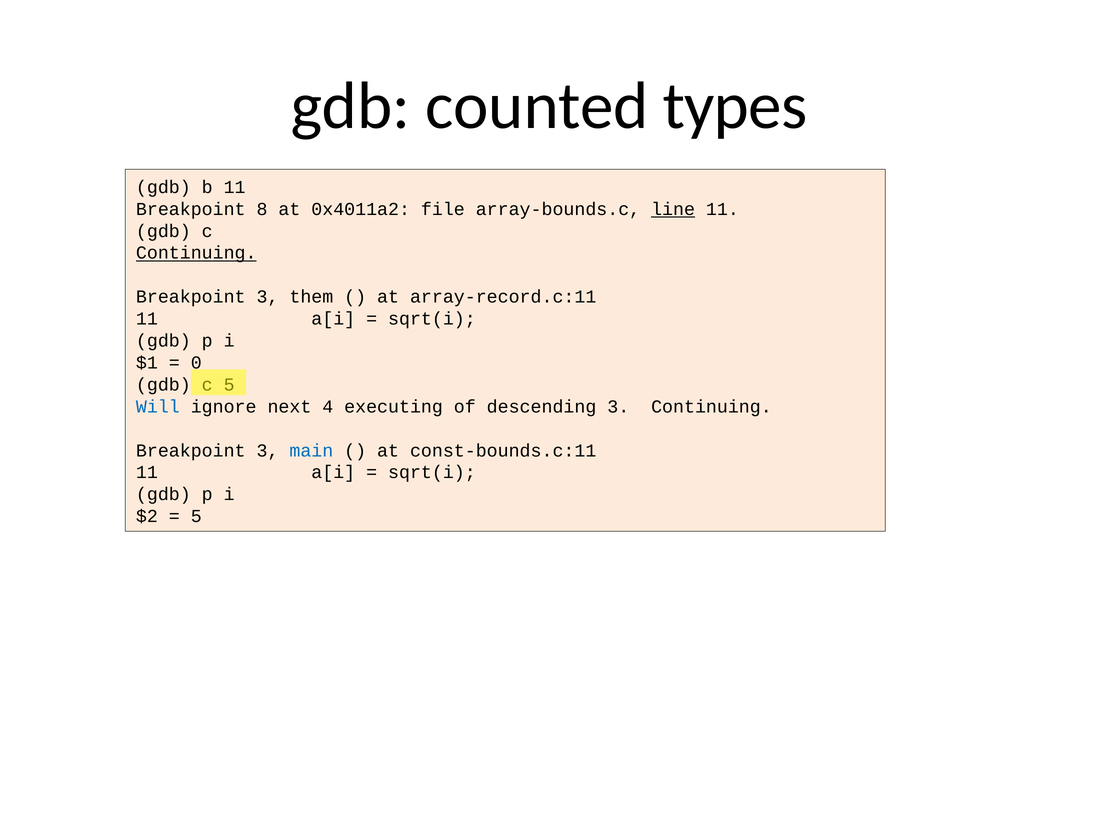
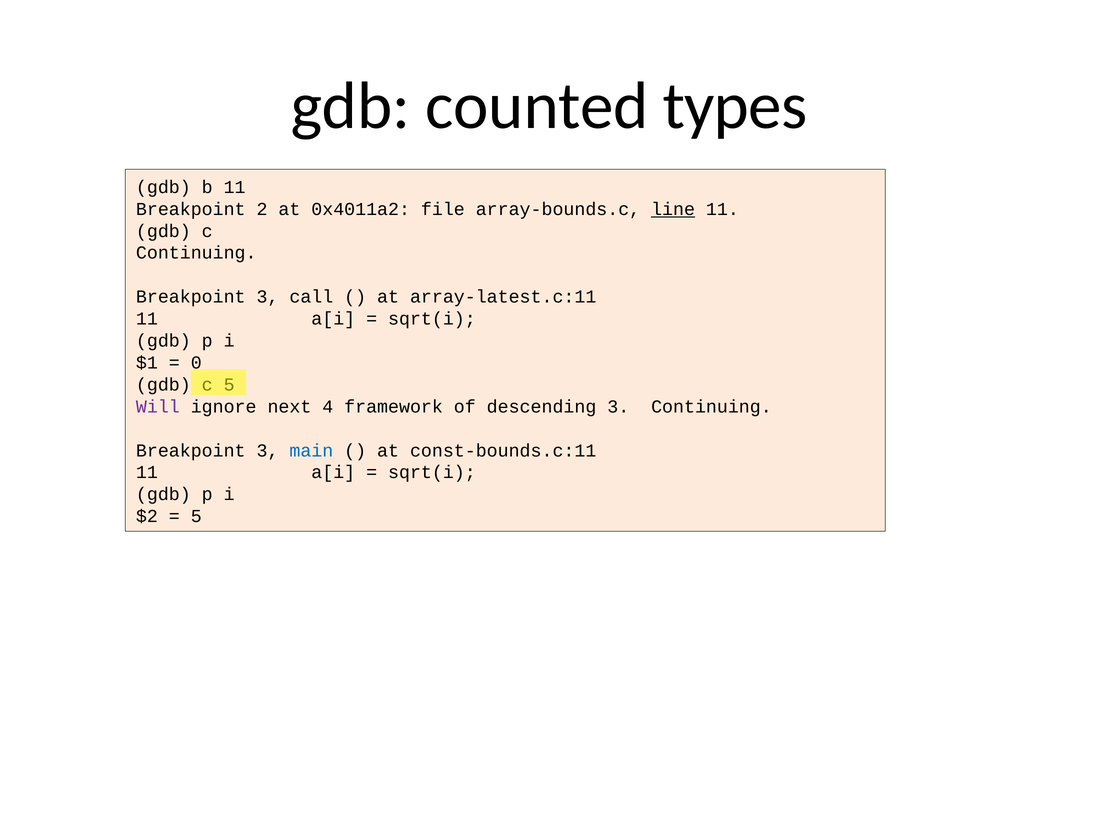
8: 8 -> 2 (262, 209)
Continuing underline: present -> none (196, 253)
them: them -> call (311, 297)
array-record.c:11: array-record.c:11 -> array-latest.c:11 (503, 297)
Will colour: blue -> purple (158, 406)
executing: executing -> framework (394, 406)
